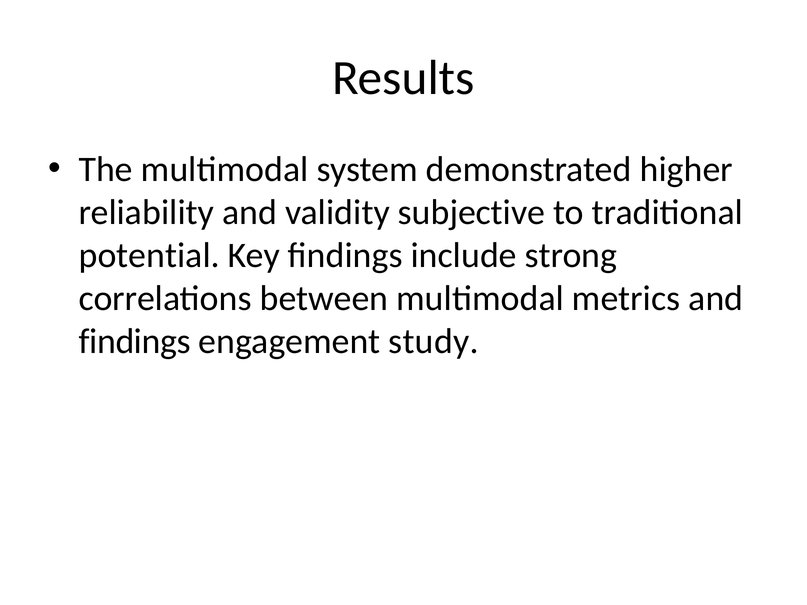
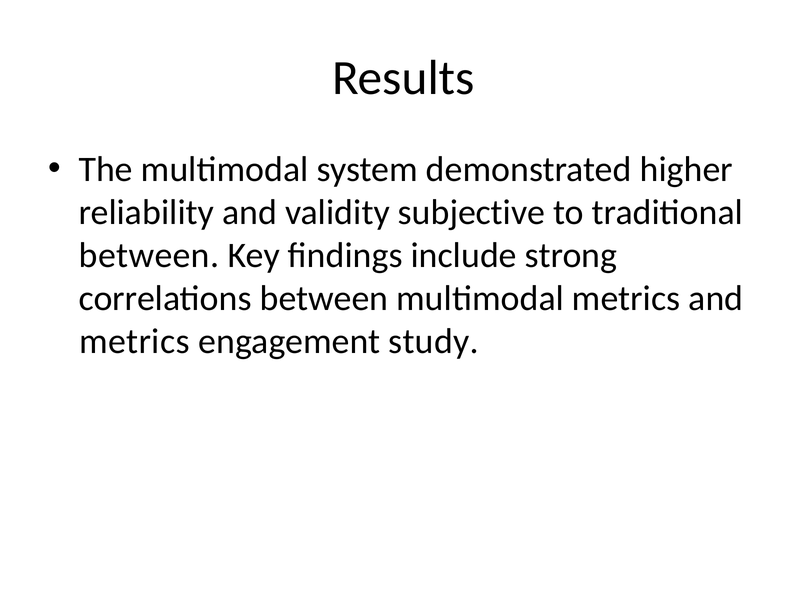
potential: potential -> between (149, 255)
findings: findings -> metrics (134, 341)
